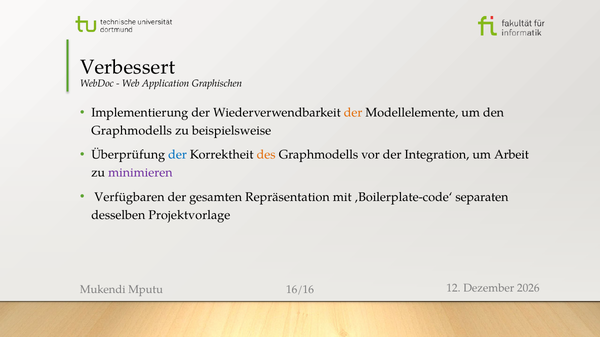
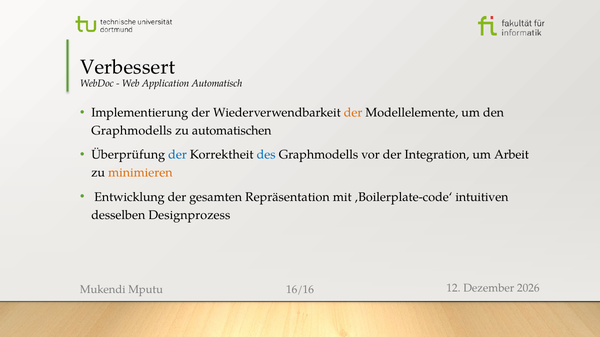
Graphischen: Graphischen -> Automatisch (217, 84)
beispielsweise: beispielsweise -> automatischen (232, 131)
des colour: orange -> blue (266, 155)
minimieren colour: purple -> orange (140, 173)
Verfügbaren: Verfügbaren -> Entwicklung (130, 197)
separaten: separaten -> intuitiven (482, 197)
Projektvorlage: Projektvorlage -> Designprozess (189, 215)
